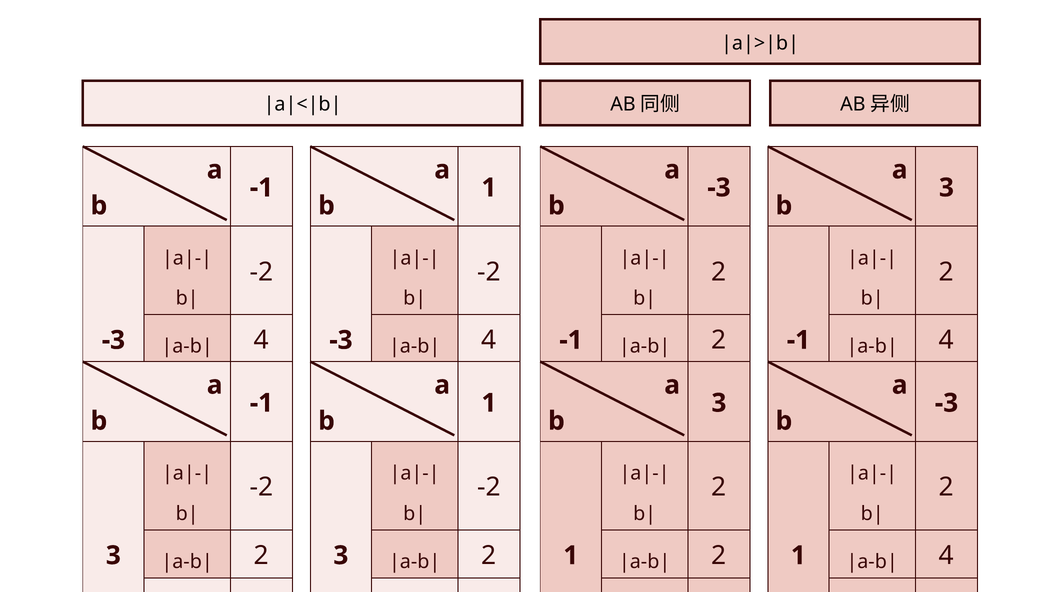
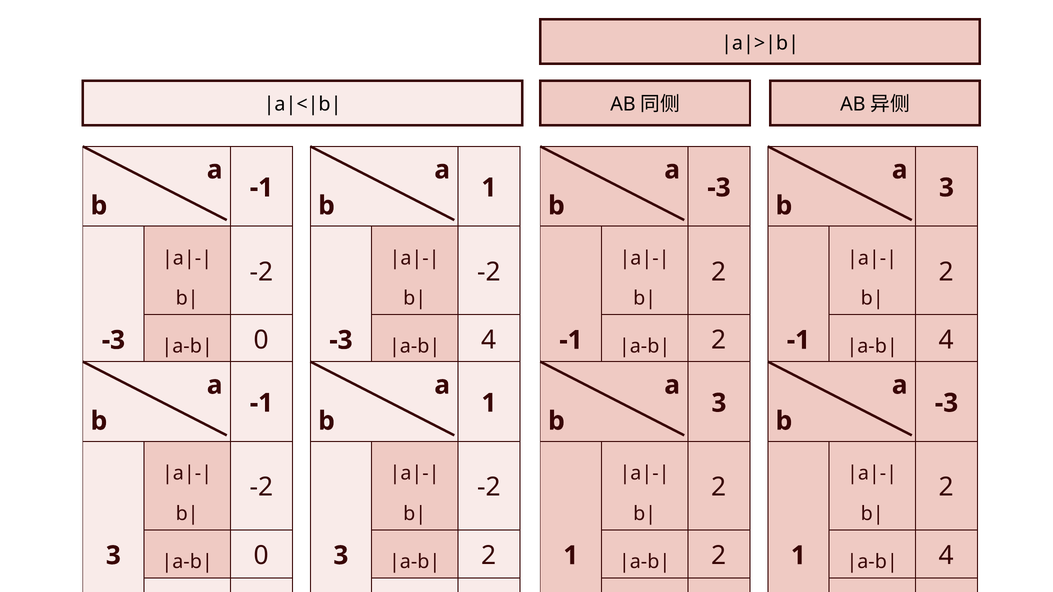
4: 4 -> 0 (261, 340)
2: 2 -> 0 (261, 556)
